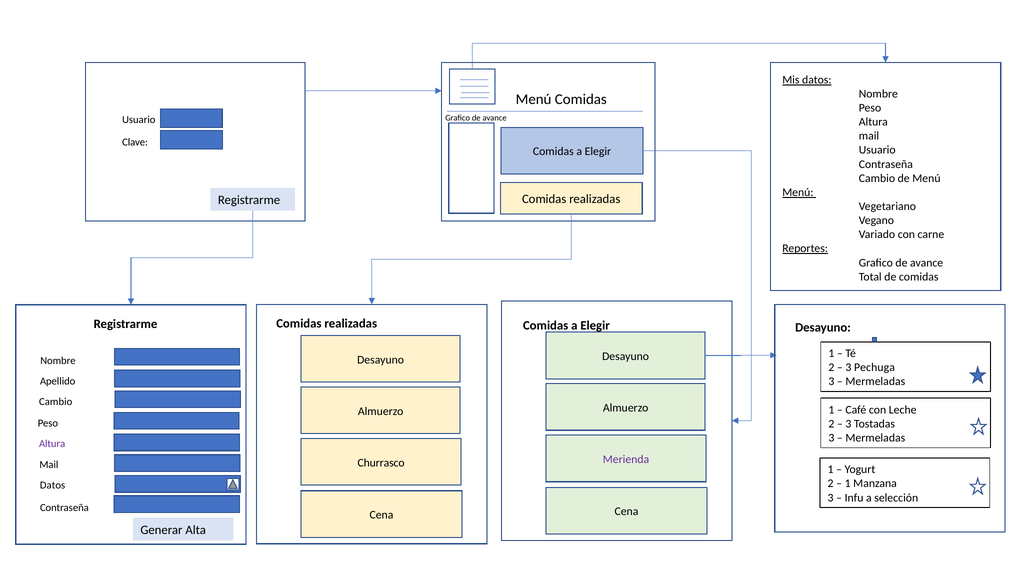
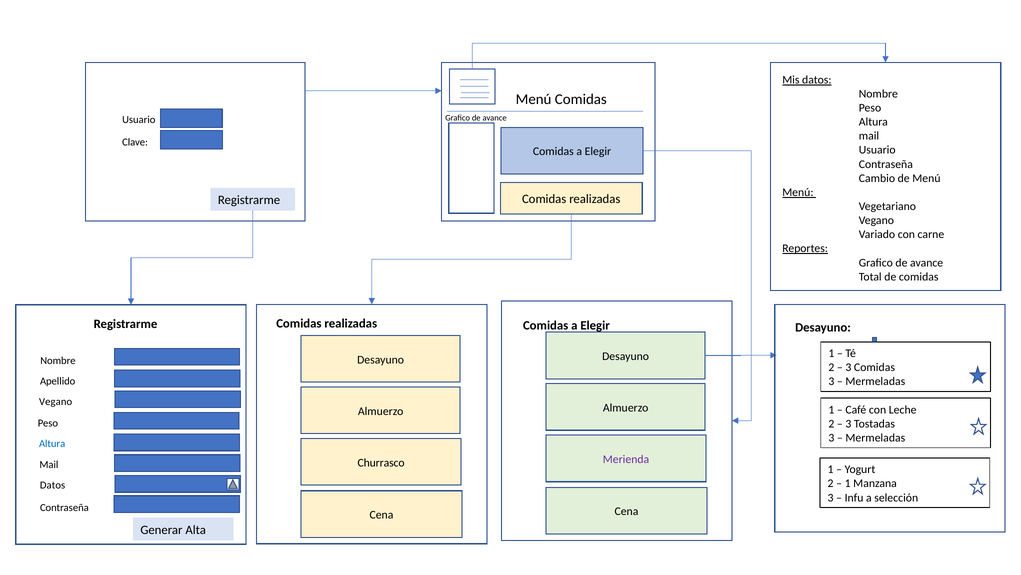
3 Pechuga: Pechuga -> Comidas (874, 367)
Cambio: Cambio -> Vegano (56, 401)
Altura colour: purple -> blue (52, 443)
